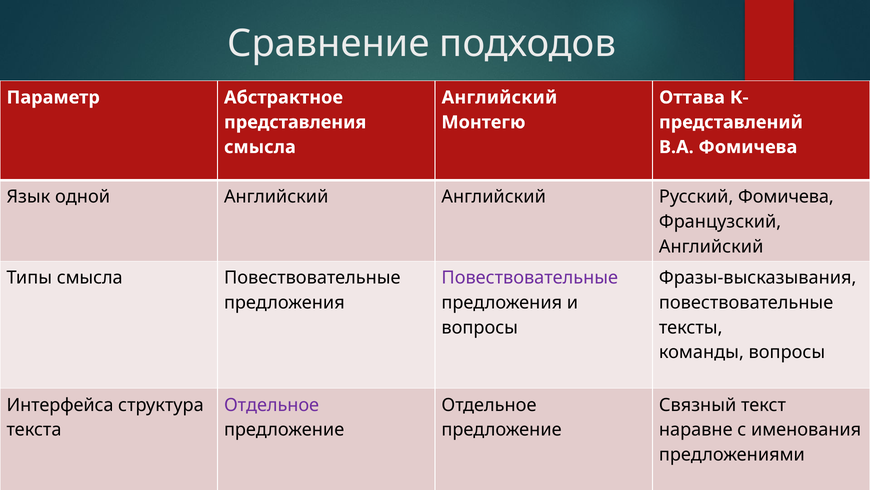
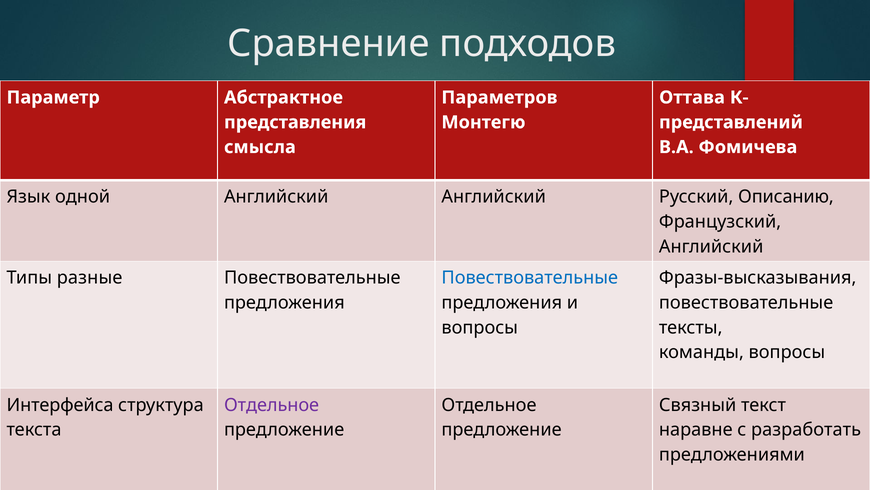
Английский: Английский -> Параметров (499, 97)
Русский Фомичева: Фомичева -> Описанию (786, 197)
Типы смысла: смысла -> разные (90, 278)
Повествовательные colour: purple -> blue (530, 278)
именования: именования -> разработать (806, 429)
